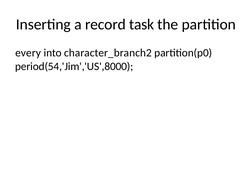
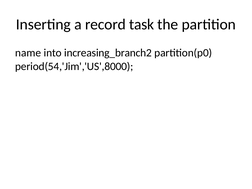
every: every -> name (28, 53)
character_branch2: character_branch2 -> increasing_branch2 (108, 53)
